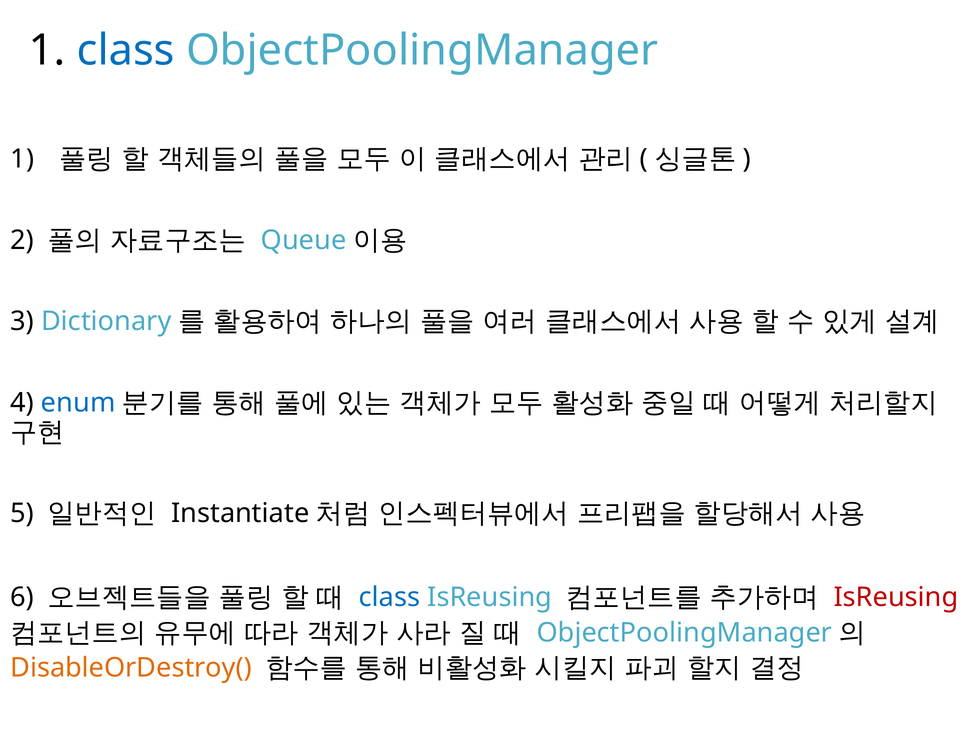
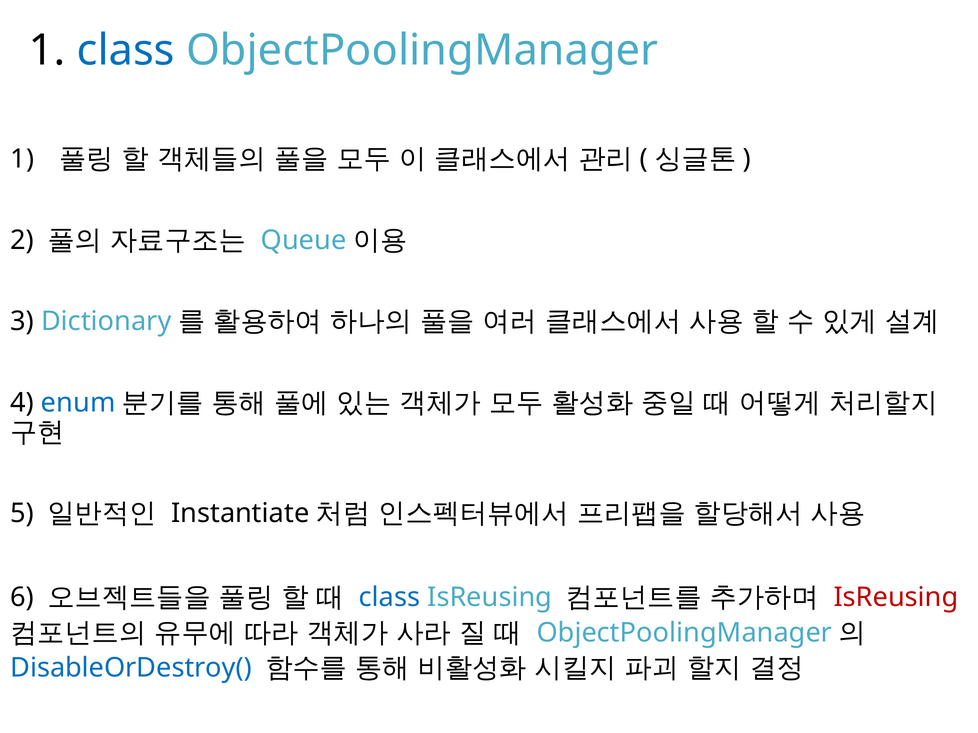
DisableOrDestroy( colour: orange -> blue (131, 668)
